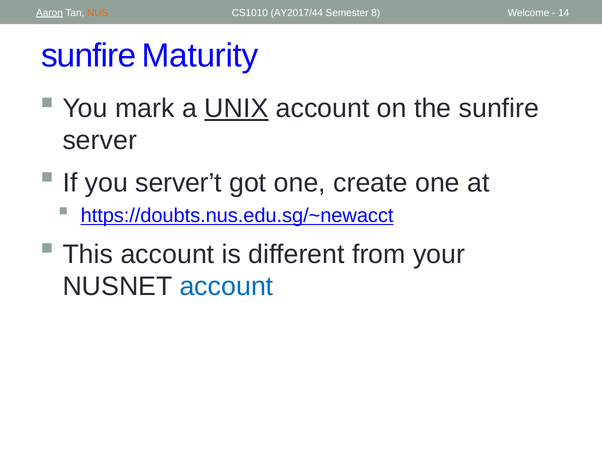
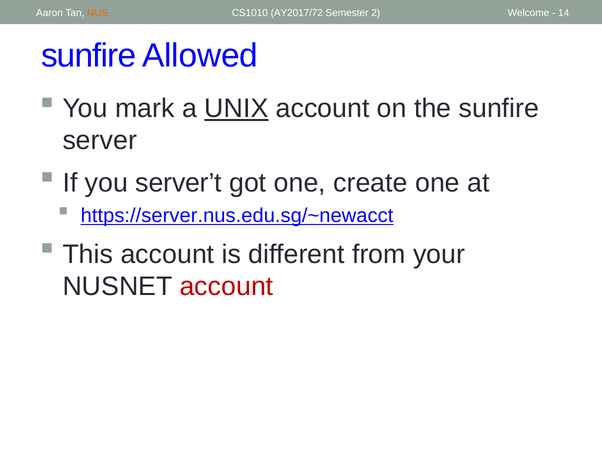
Aaron underline: present -> none (49, 13)
AY2017/44: AY2017/44 -> AY2017/72 (297, 13)
8: 8 -> 2 (376, 13)
Maturity: Maturity -> Allowed (200, 55)
https://doubts.nus.edu.sg/~newacct: https://doubts.nus.edu.sg/~newacct -> https://server.nus.edu.sg/~newacct (237, 215)
account colour: blue -> red (226, 286)
